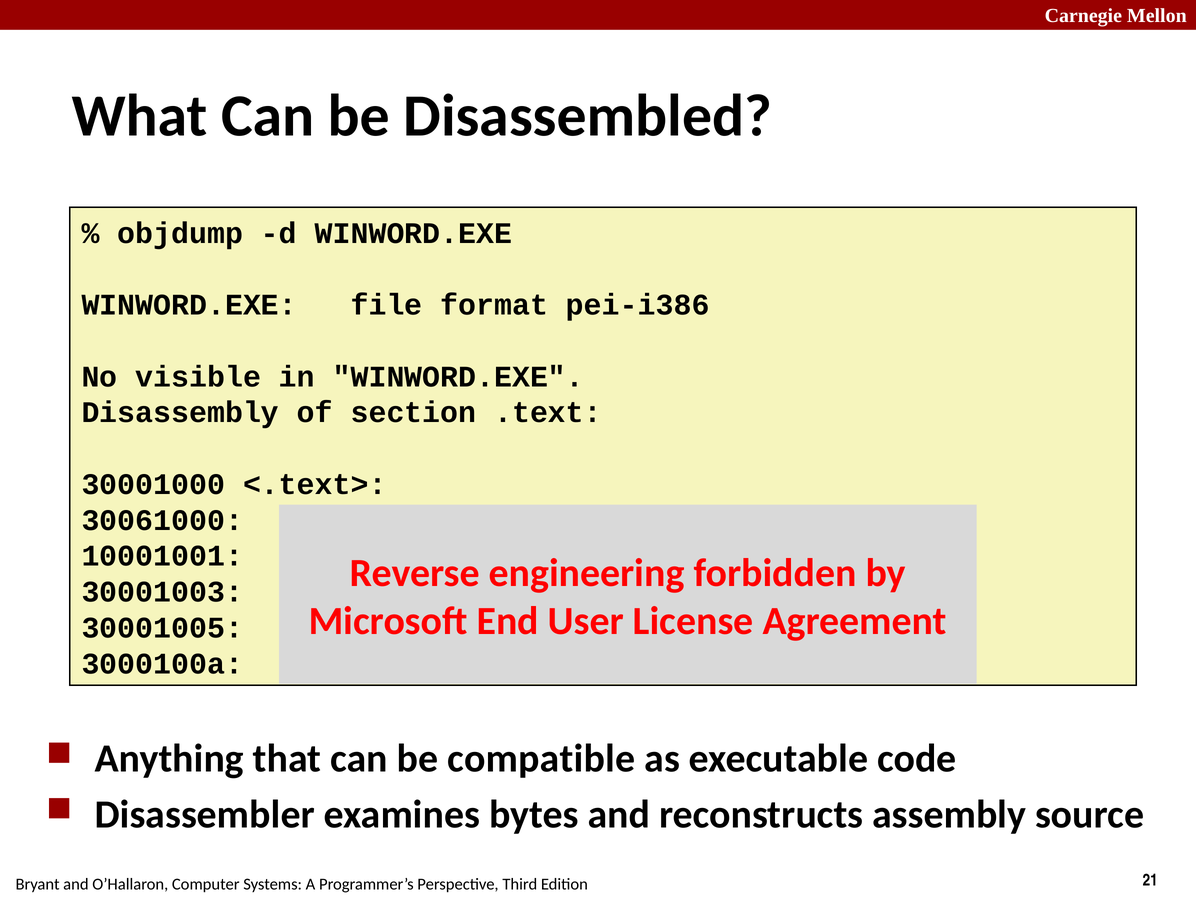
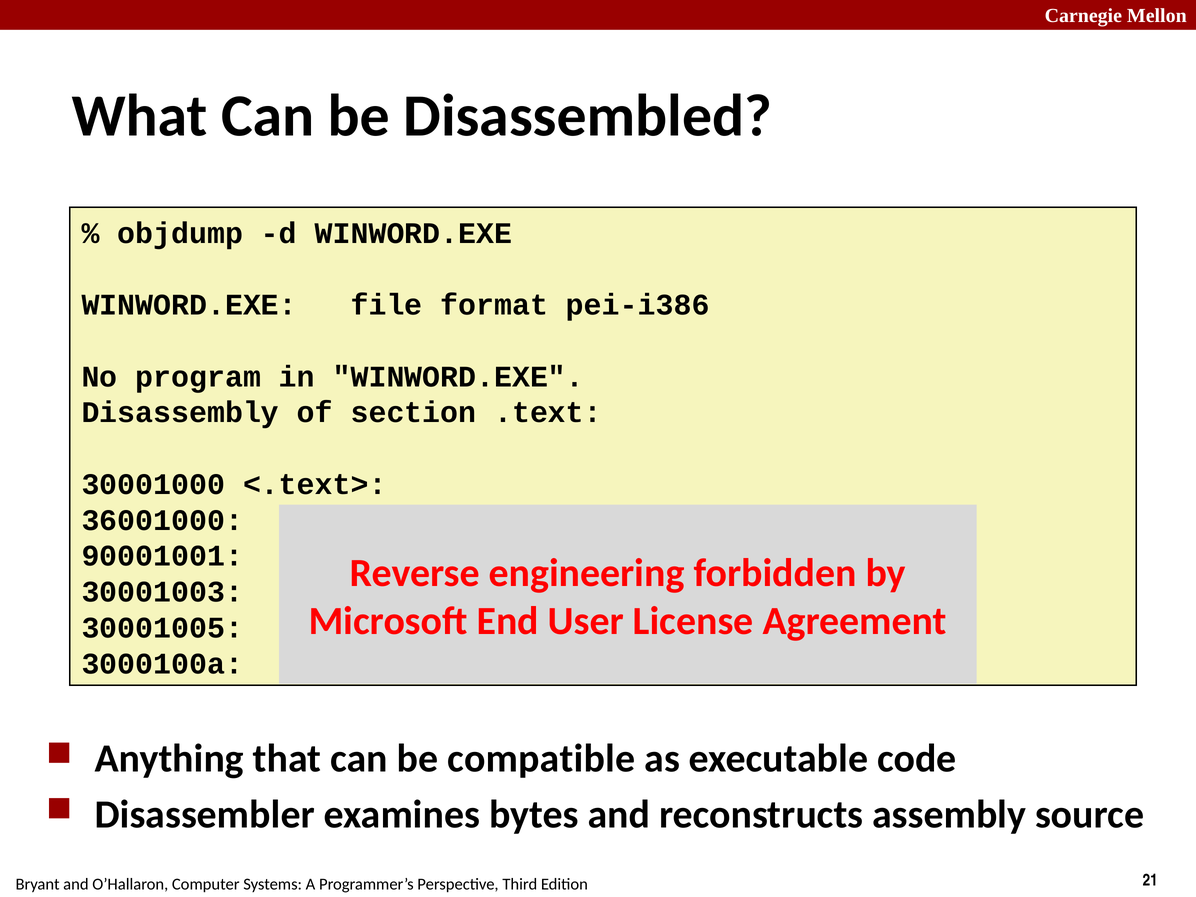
visible: visible -> program (198, 377)
30061000: 30061000 -> 36001000 (162, 520)
10001001: 10001001 -> 90001001 (162, 556)
